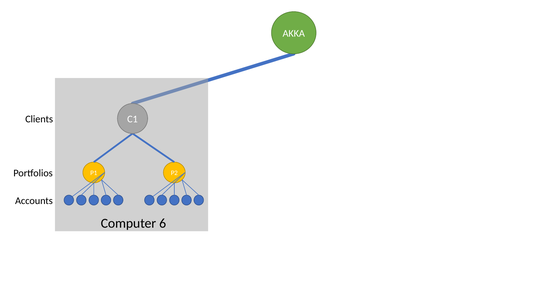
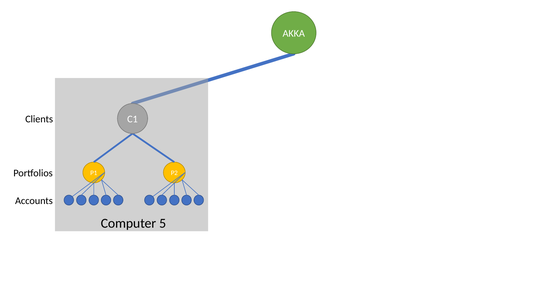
6: 6 -> 5 (163, 223)
